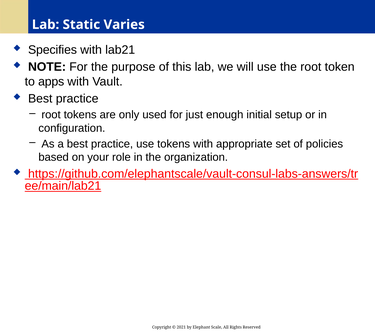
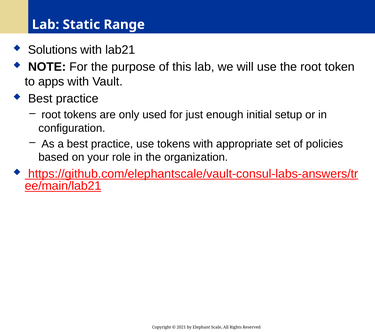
Varies: Varies -> Range (124, 25)
Specifies: Specifies -> Solutions (53, 50)
